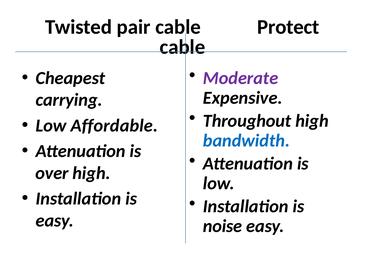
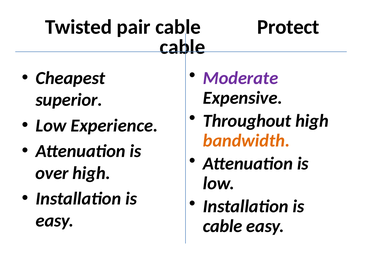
carrying: carrying -> superior (69, 100)
Affordable: Affordable -> Experience (114, 125)
bandwidth colour: blue -> orange (246, 140)
noise: noise -> cable (223, 226)
